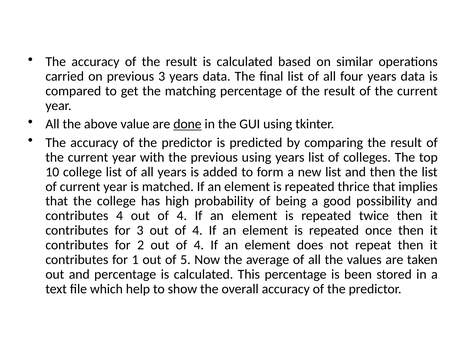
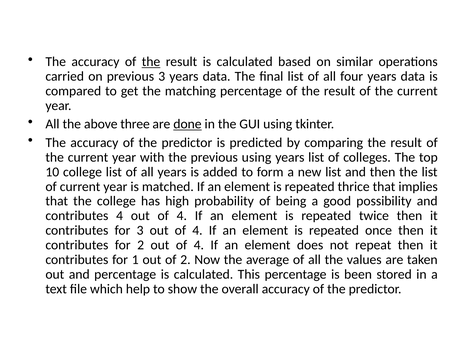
the underline: none -> present (151, 62)
value: value -> three (135, 124)
of 5: 5 -> 2 (185, 260)
